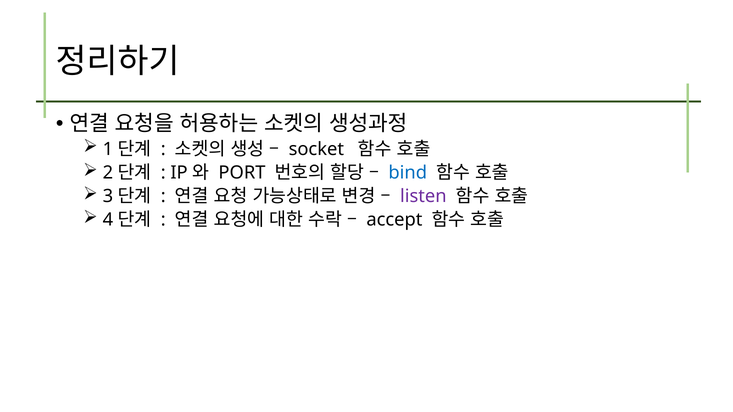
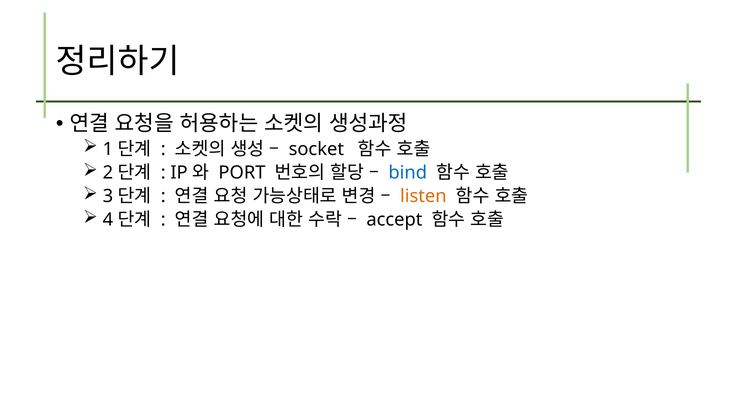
listen colour: purple -> orange (423, 196)
